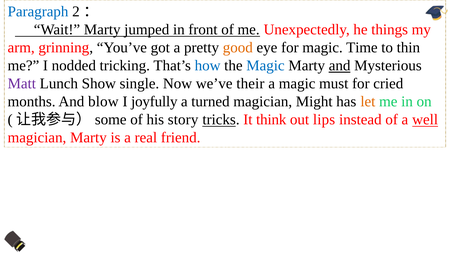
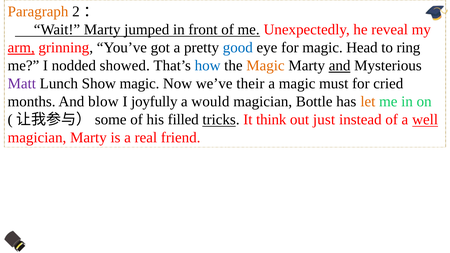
Paragraph colour: blue -> orange (38, 12)
things: things -> reveal (390, 30)
arm underline: none -> present (21, 48)
good colour: orange -> blue (238, 48)
Time: Time -> Head (362, 48)
thin: thin -> ring (408, 48)
tricking: tricking -> showed (125, 66)
Magic colour: blue -> orange (265, 66)
Show single: single -> magic (140, 84)
turned: turned -> would (210, 102)
Might: Might -> Bottle (314, 102)
story: story -> filled (183, 120)
lips: lips -> just (324, 120)
